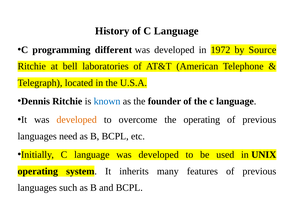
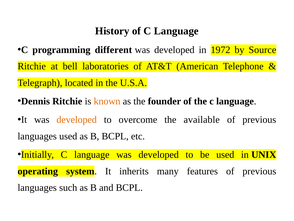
known colour: blue -> orange (107, 101)
the operating: operating -> available (202, 119)
languages need: need -> used (68, 136)
